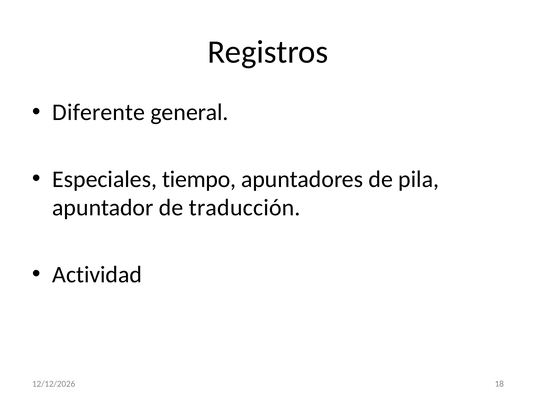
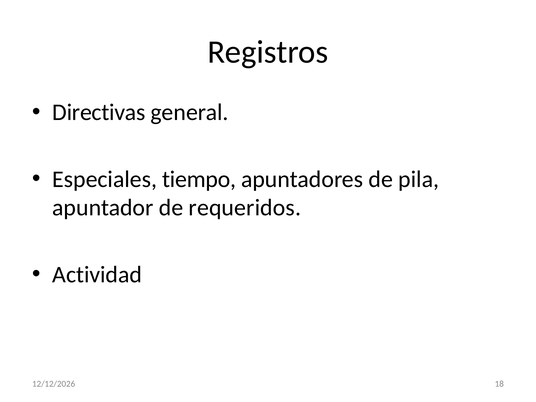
Diferente: Diferente -> Directivas (99, 112)
traducción: traducción -> requeridos (245, 208)
